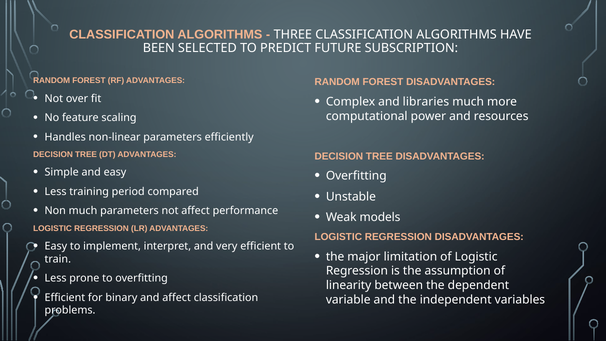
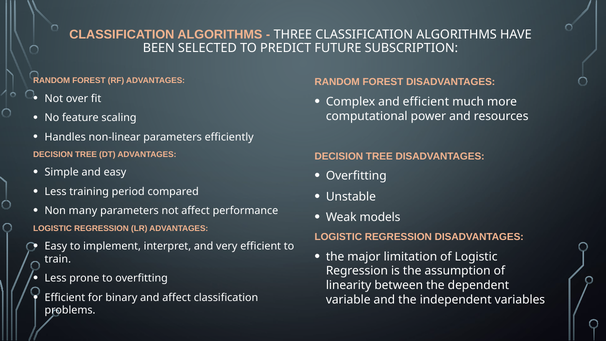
and libraries: libraries -> efficient (426, 102)
Non much: much -> many (83, 211)
